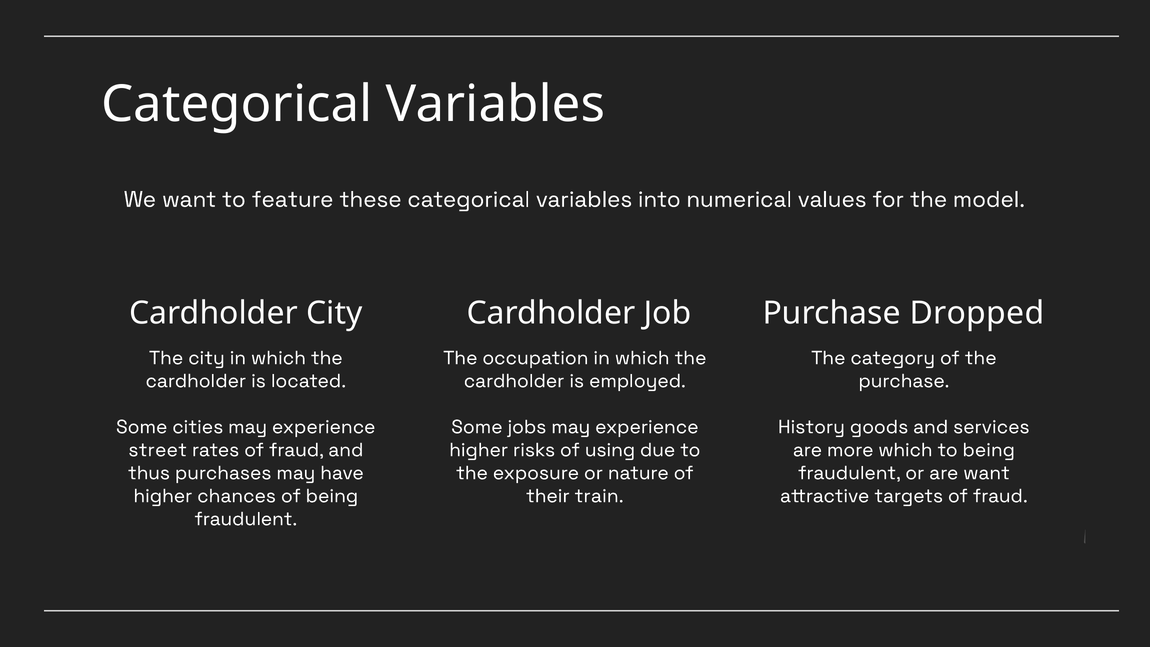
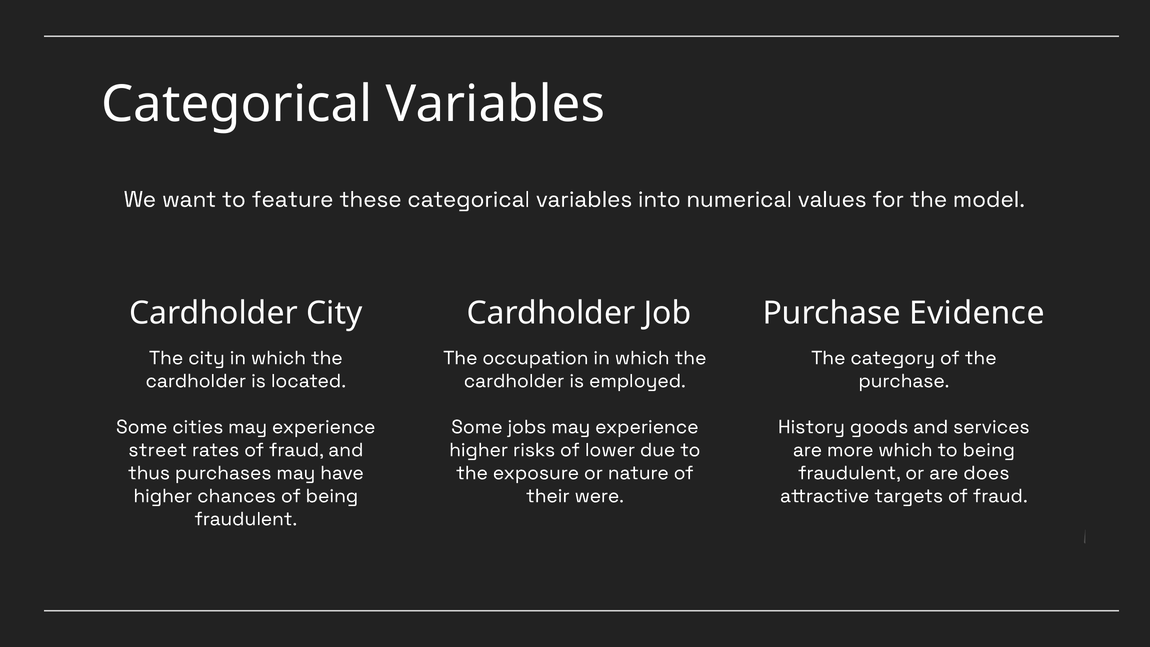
Dropped: Dropped -> Evidence (977, 313)
using: using -> lower (610, 450)
are want: want -> does (986, 473)
train: train -> were (599, 496)
